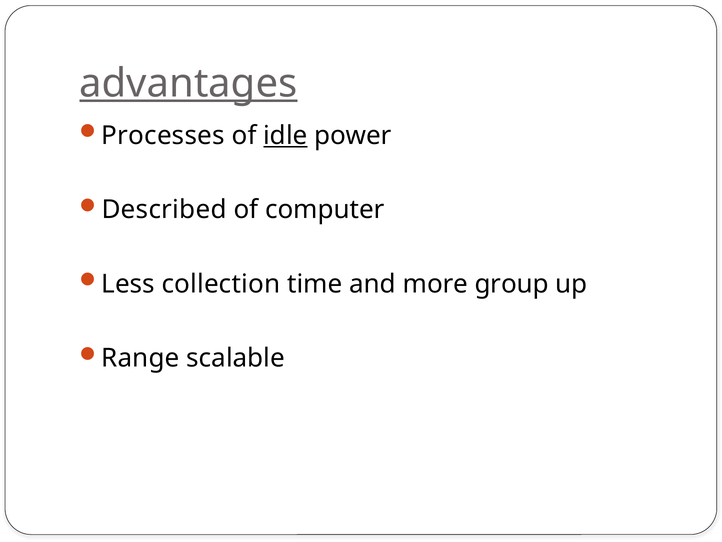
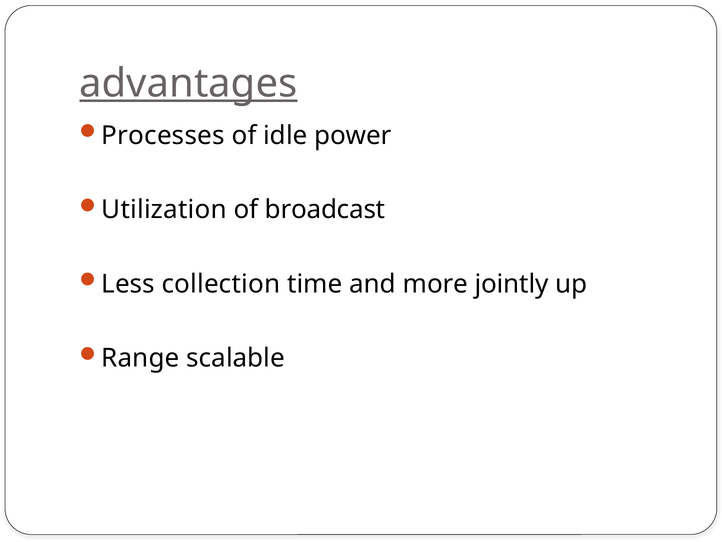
idle underline: present -> none (285, 135)
Described: Described -> Utilization (164, 210)
computer: computer -> broadcast (325, 210)
group: group -> jointly (512, 284)
